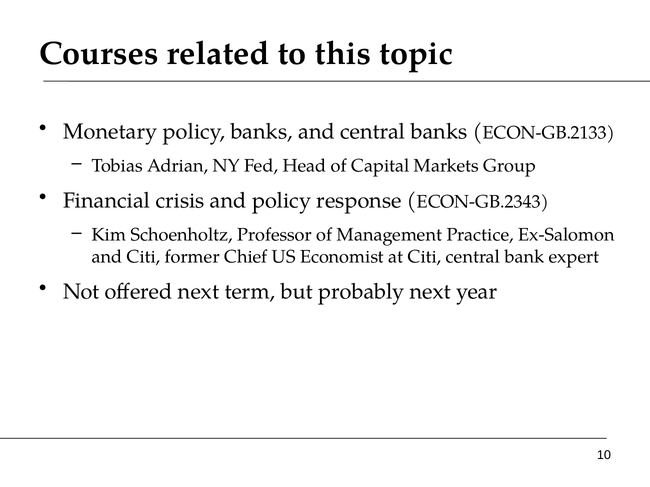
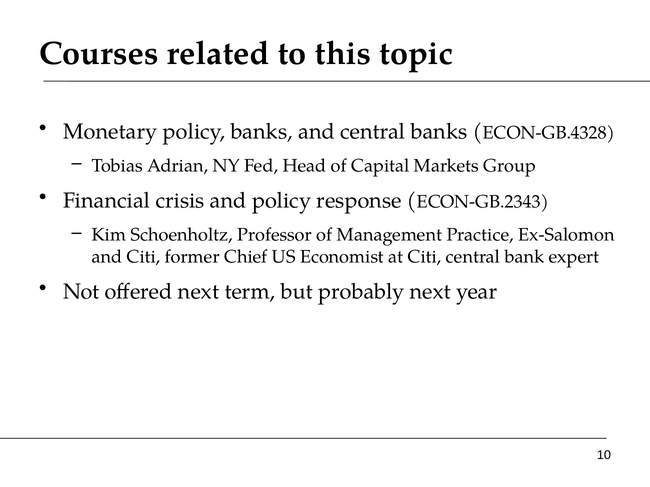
ECON-GB.2133: ECON-GB.2133 -> ECON-GB.4328 (549, 133)
